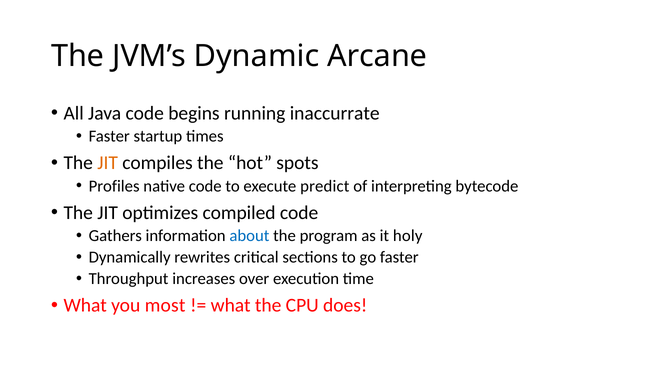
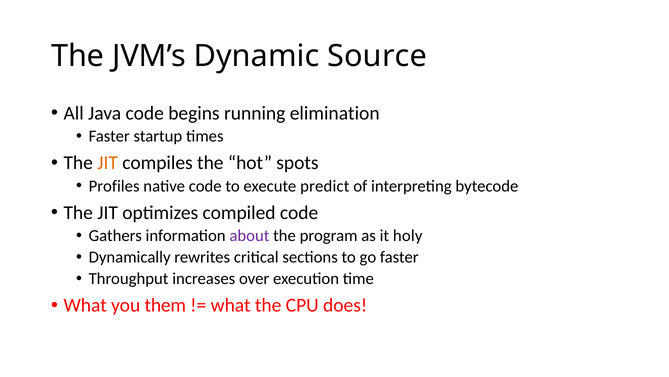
Arcane: Arcane -> Source (377, 56)
inaccurrate: inaccurrate -> elimination (335, 113)
about colour: blue -> purple (249, 235)
most: most -> them (165, 305)
